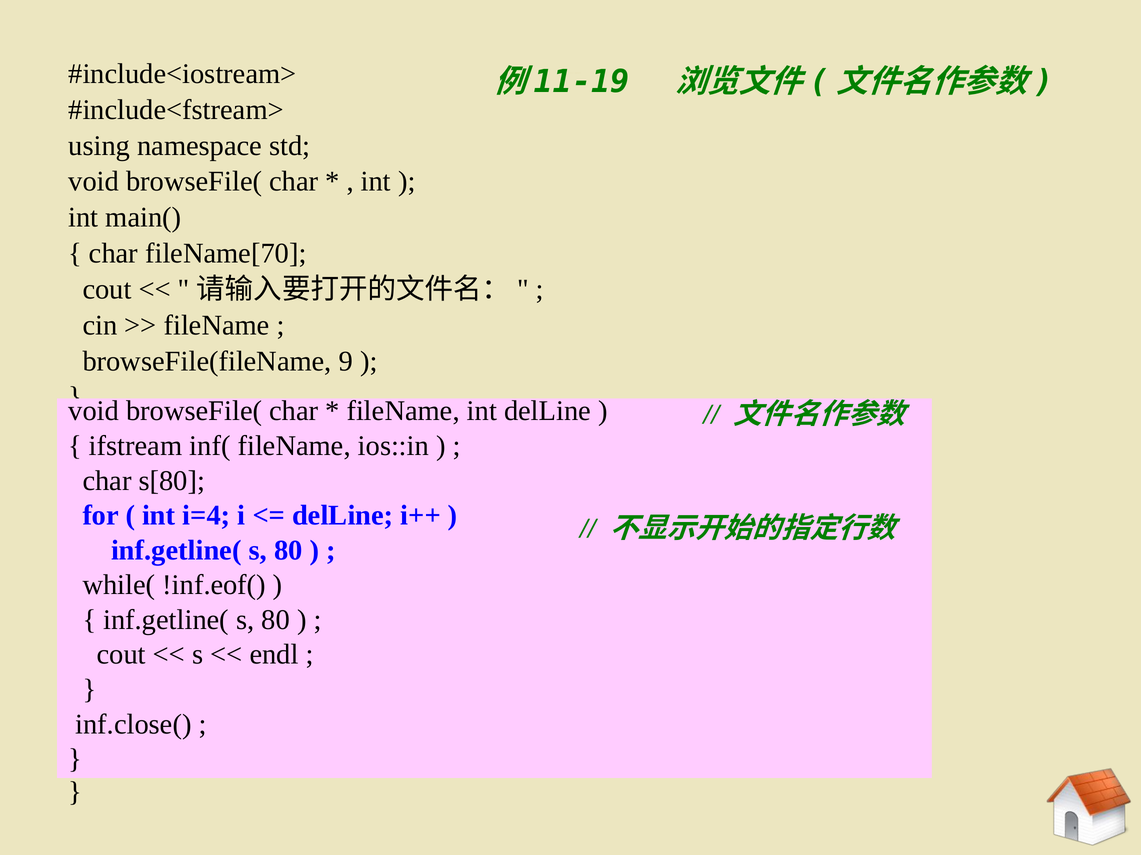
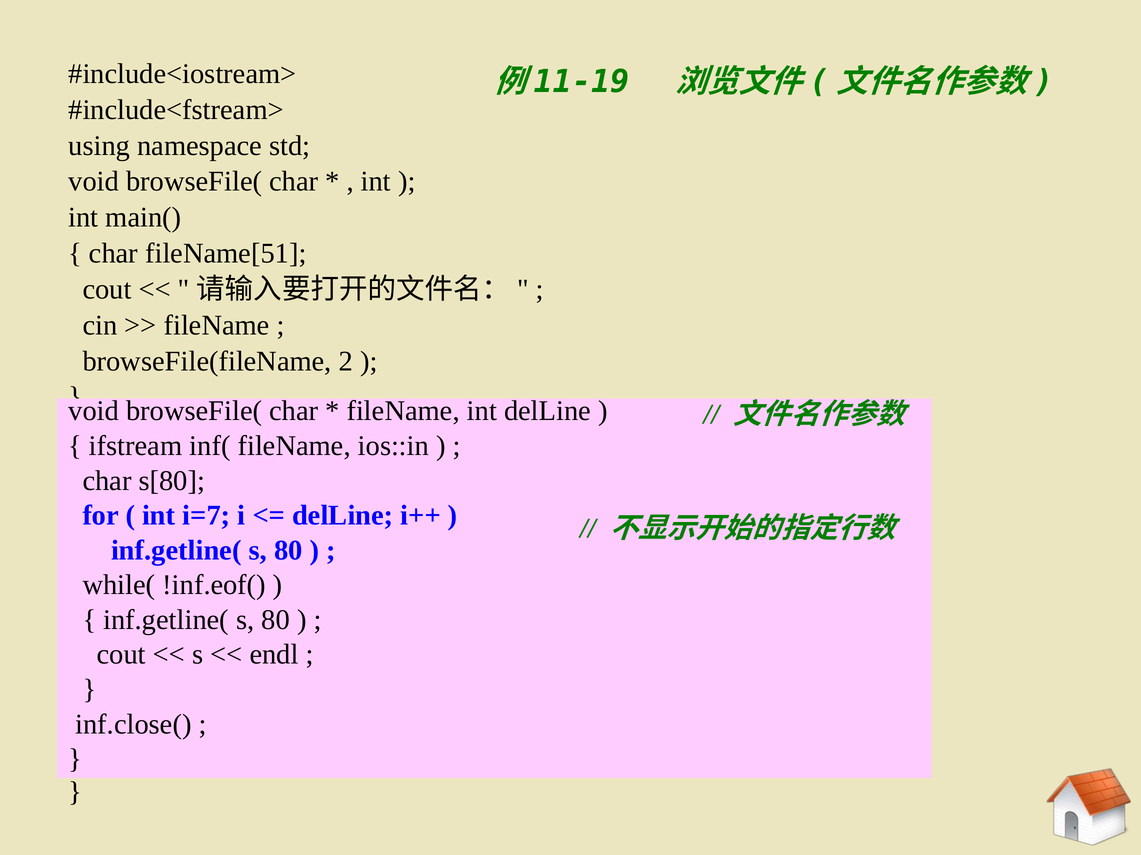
fileName[70: fileName[70 -> fileName[51 (226, 254)
9: 9 -> 2 (346, 361)
i=4: i=4 -> i=7 (206, 516)
